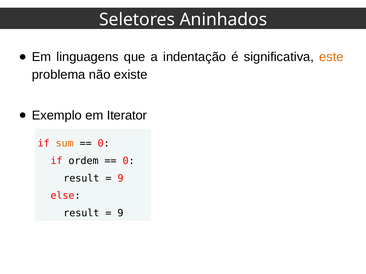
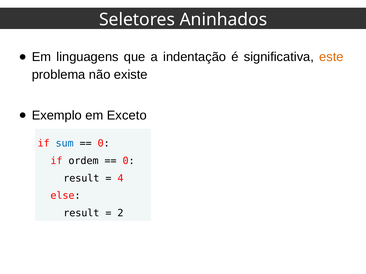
Iterator: Iterator -> Exceto (127, 116)
sum colour: orange -> blue (65, 144)
9: 9 -> 4 (120, 179)
9: 9 -> 2 (120, 213)
